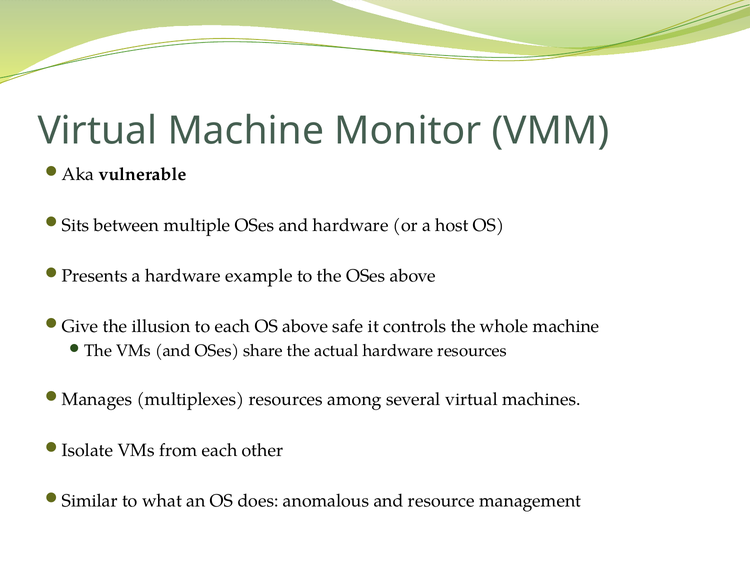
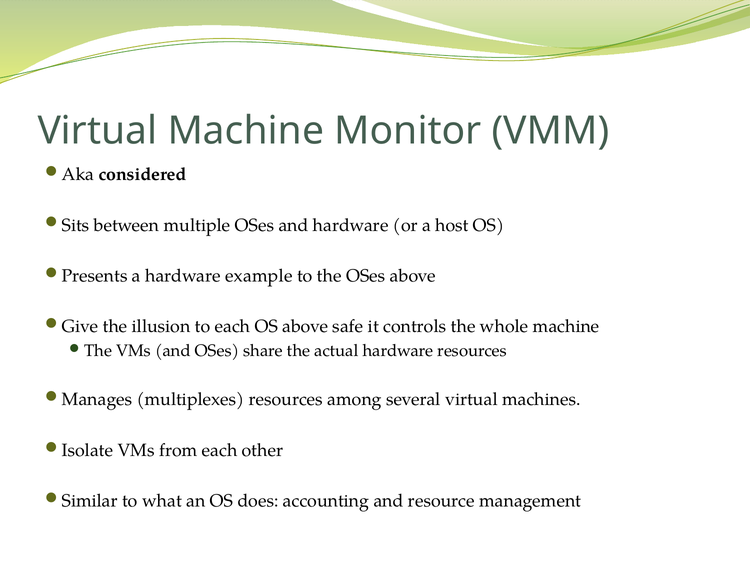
vulnerable: vulnerable -> considered (143, 174)
anomalous: anomalous -> accounting (326, 500)
